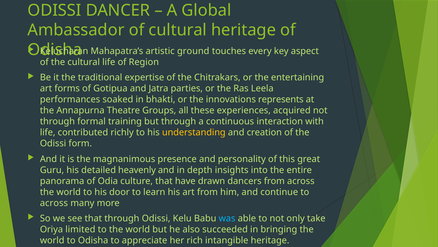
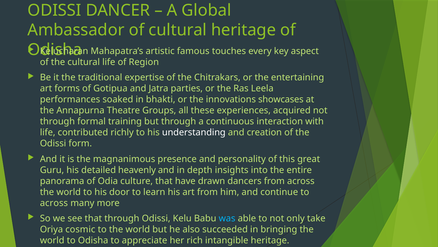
ground: ground -> famous (193, 51)
represents: represents -> showcases (281, 99)
understanding colour: yellow -> white (194, 132)
limited: limited -> cosmic (80, 229)
